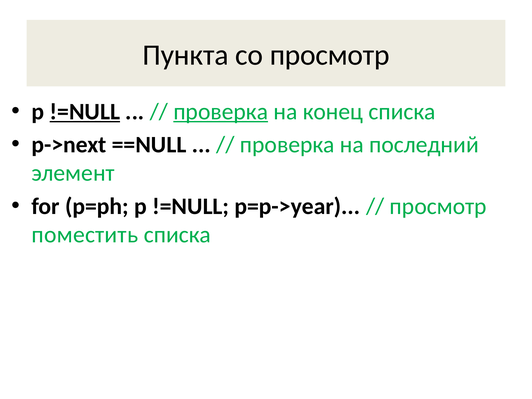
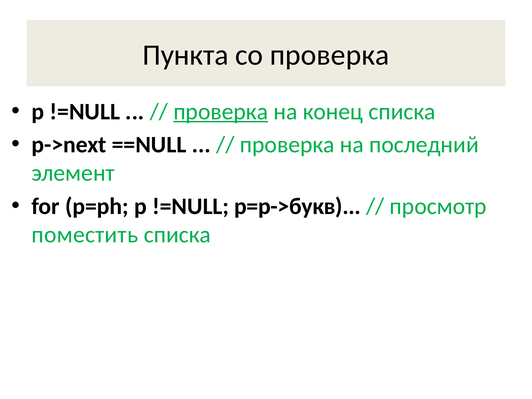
со просмотр: просмотр -> проверка (330, 55)
!=NULL underline: present -> none (85, 112)
p=p->year: p=p->year -> p=p->букв (297, 206)
